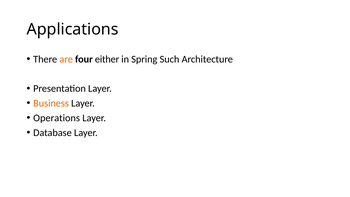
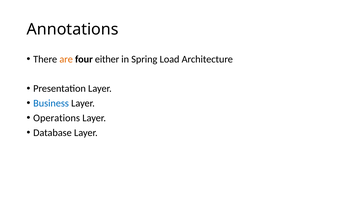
Applications: Applications -> Annotations (73, 29)
Such: Such -> Load (170, 59)
Business colour: orange -> blue (51, 103)
